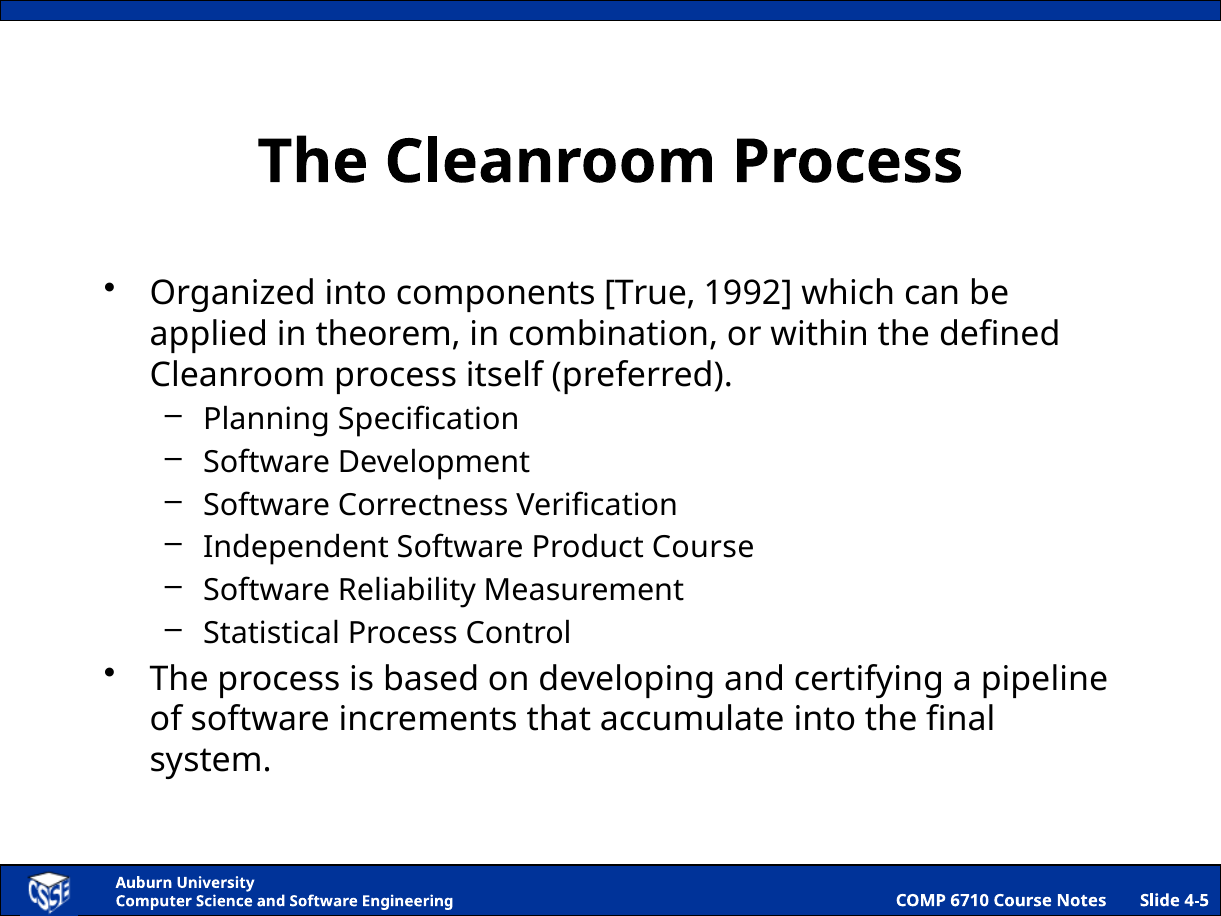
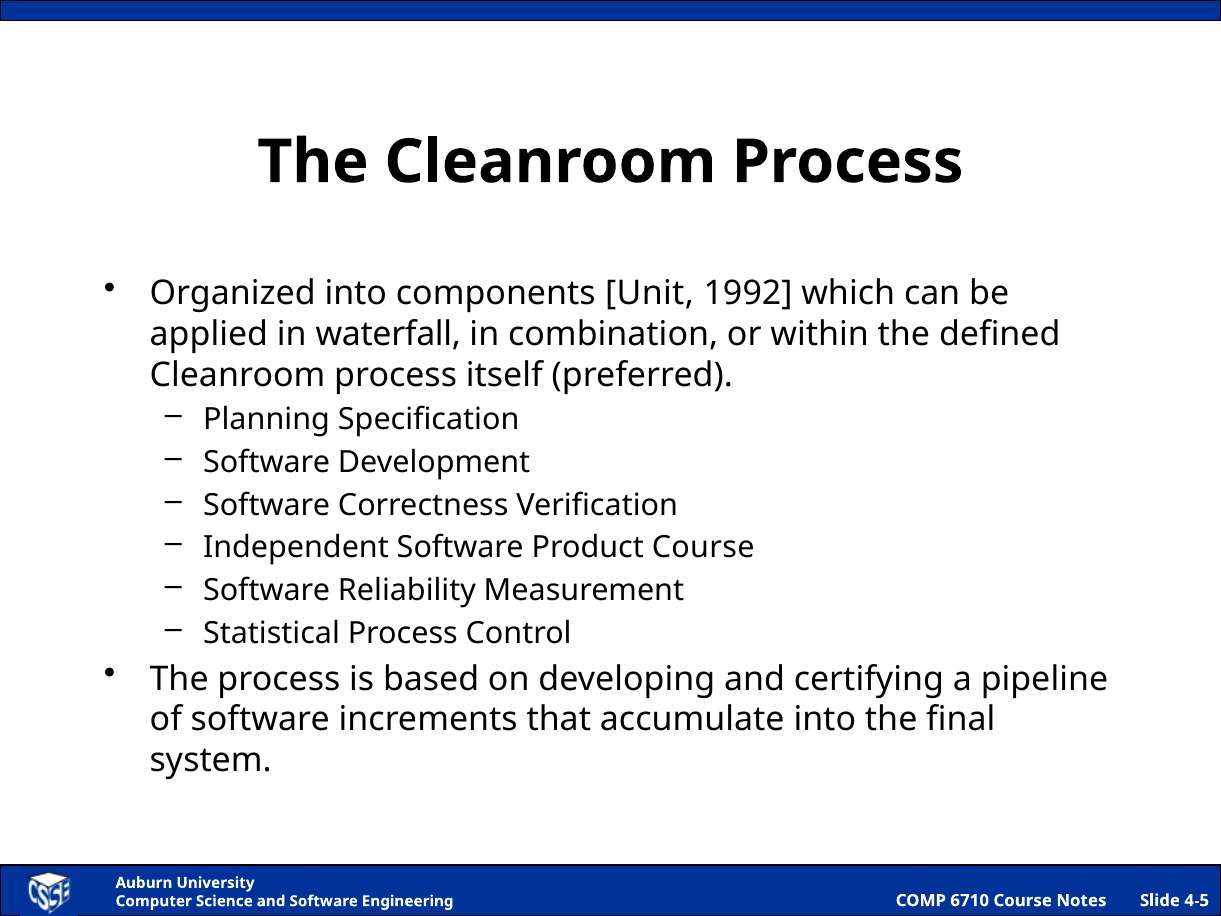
True: True -> Unit (650, 293)
theorem: theorem -> waterfall (388, 334)
